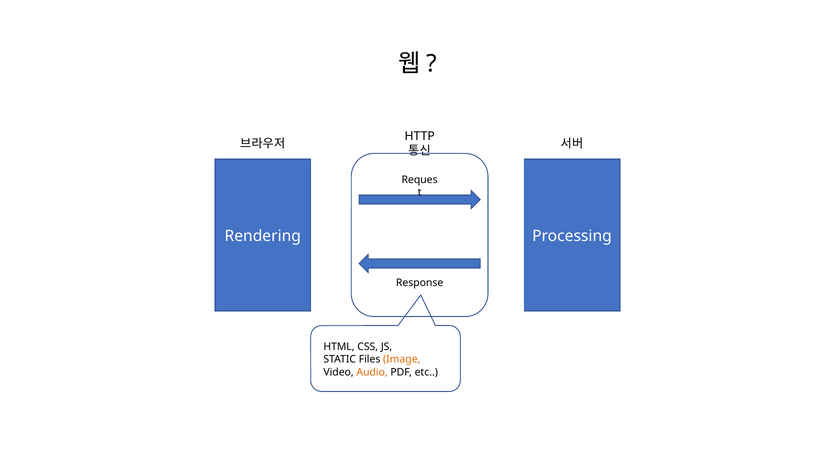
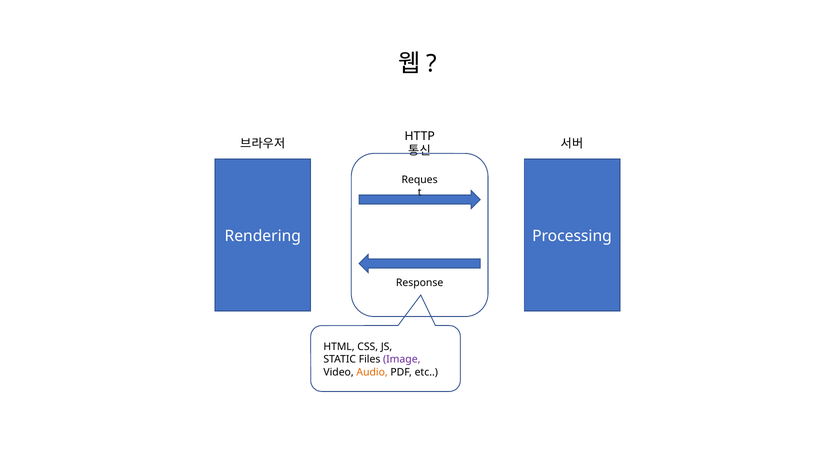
Image colour: orange -> purple (402, 359)
